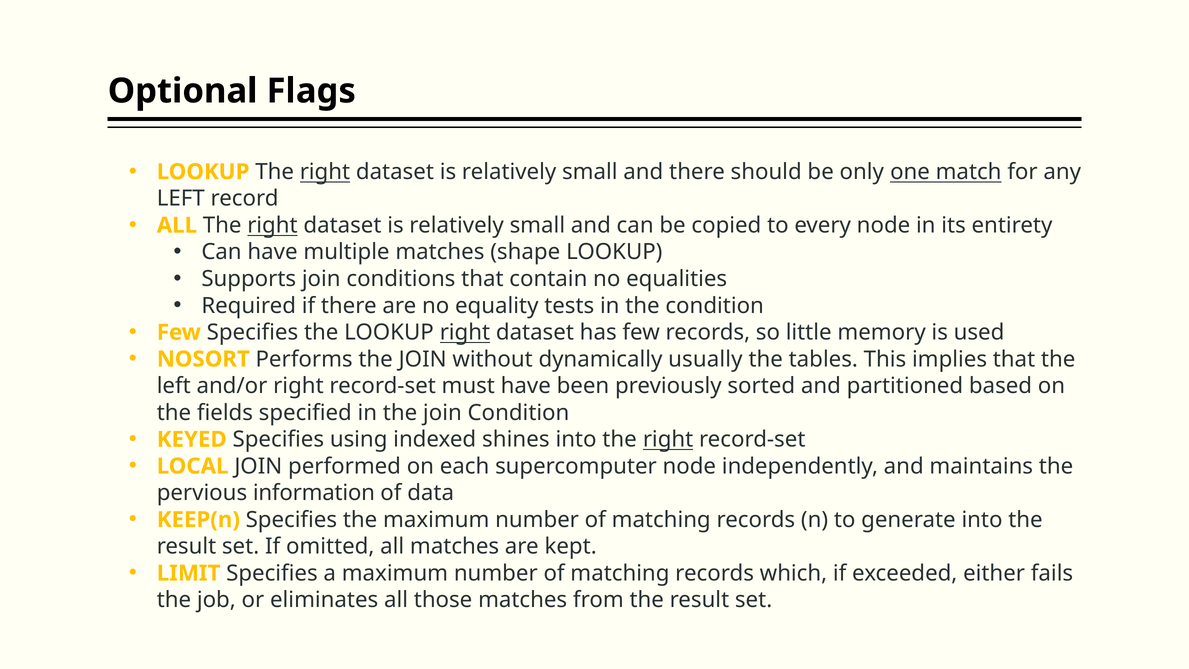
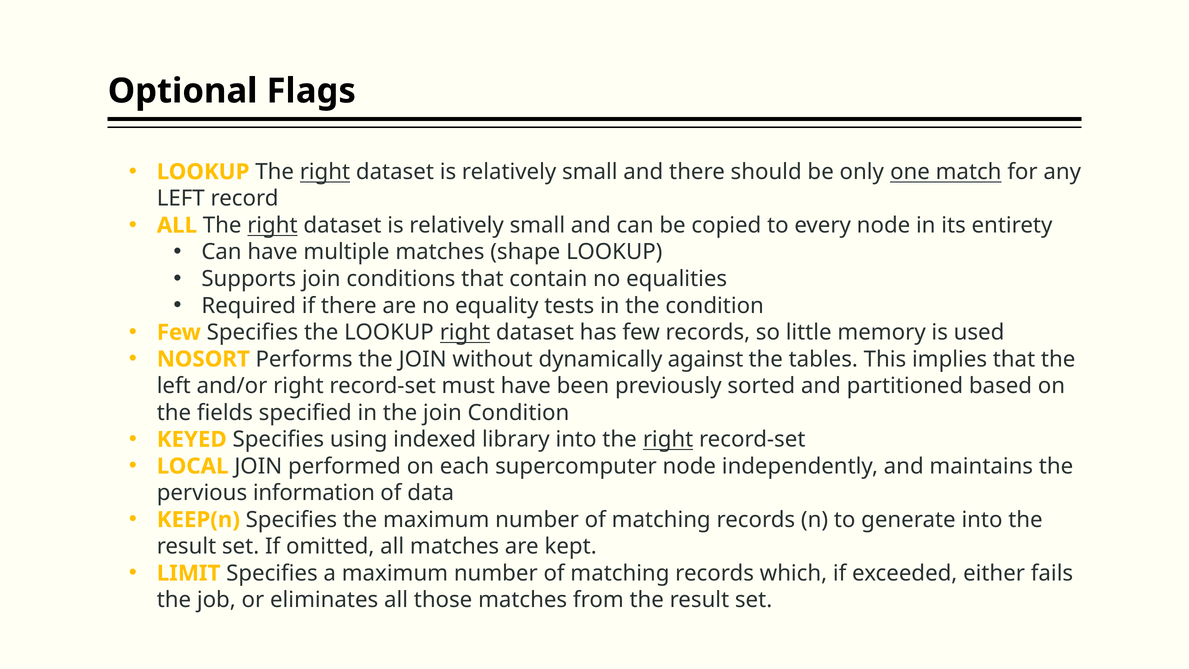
usually: usually -> against (706, 359)
shines: shines -> library (516, 439)
